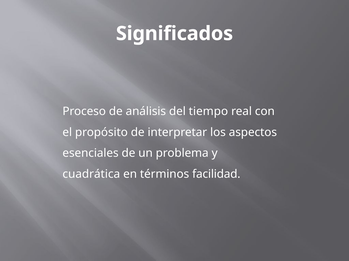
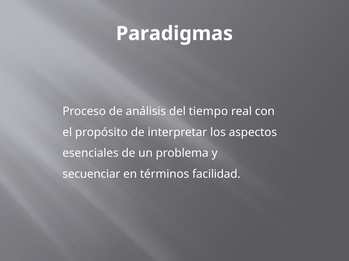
Significados: Significados -> Paradigmas (174, 34)
cuadrática: cuadrática -> secuenciar (91, 174)
